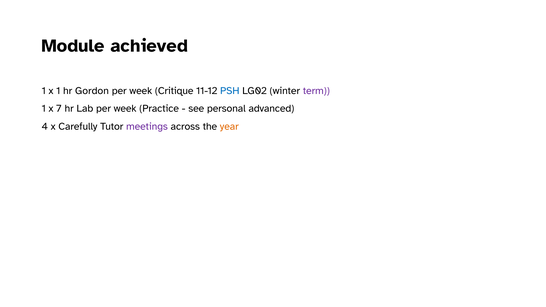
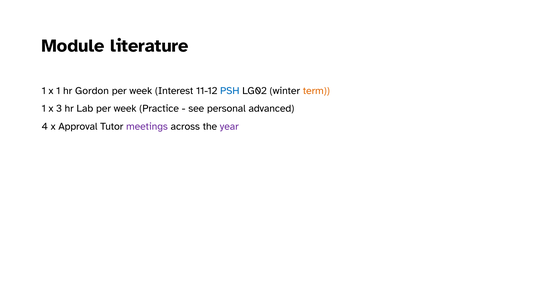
achieved: achieved -> literature (149, 46)
Critique: Critique -> Interest (174, 91)
term colour: purple -> orange (316, 91)
7: 7 -> 3 (59, 109)
Carefully: Carefully -> Approval (78, 127)
year colour: orange -> purple (229, 127)
